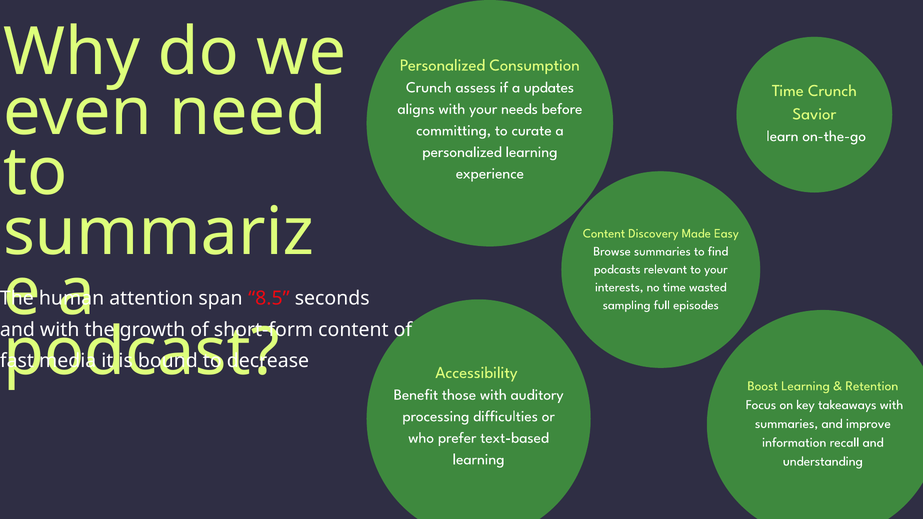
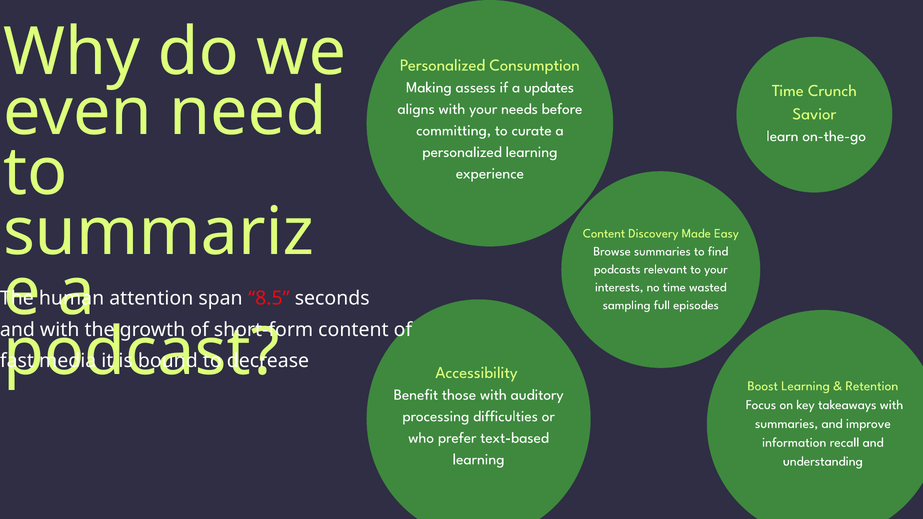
Crunch: Crunch -> Making (429, 87)
